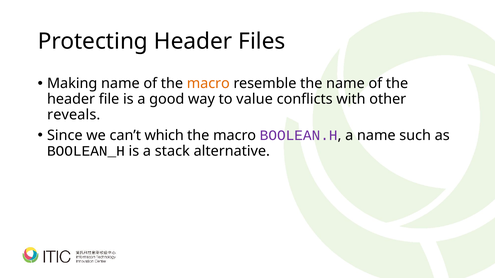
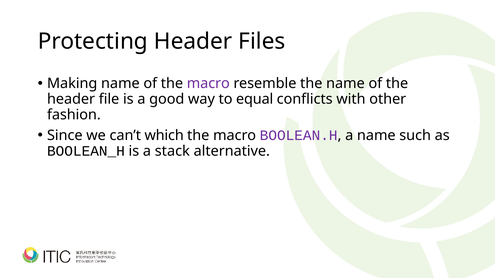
macro colour: orange -> purple (208, 84)
value: value -> equal (255, 99)
reveals: reveals -> fashion (74, 115)
